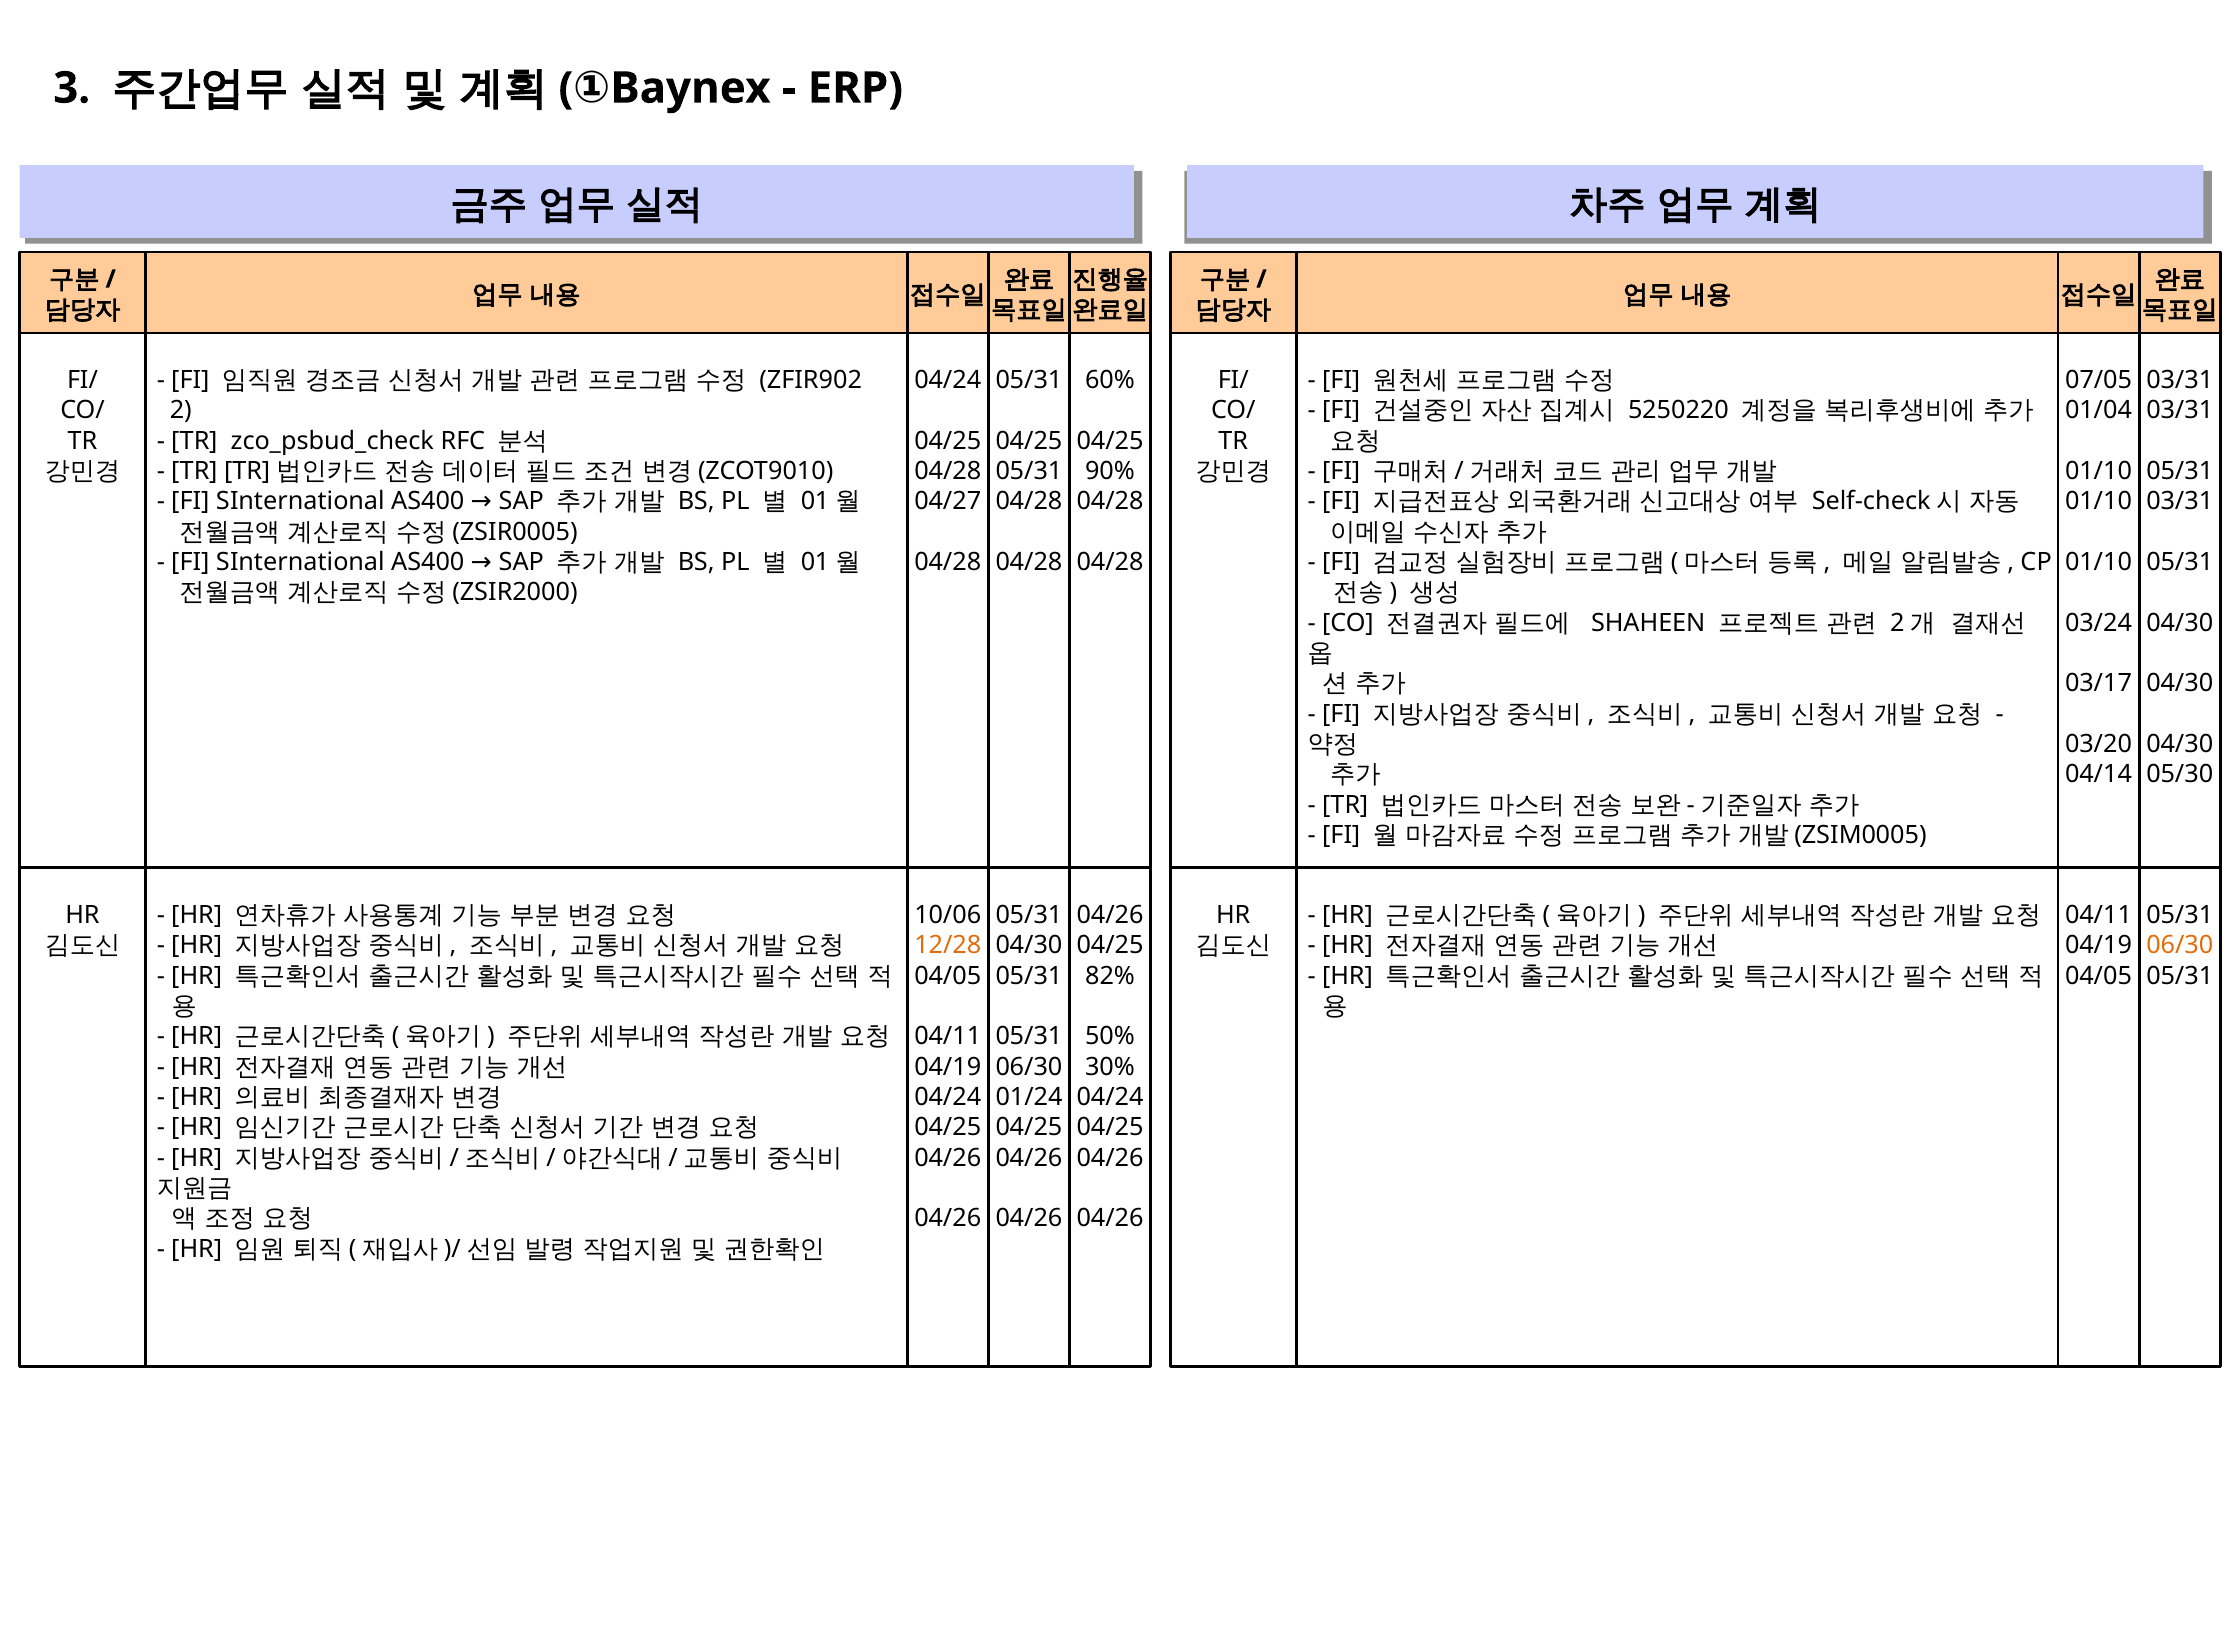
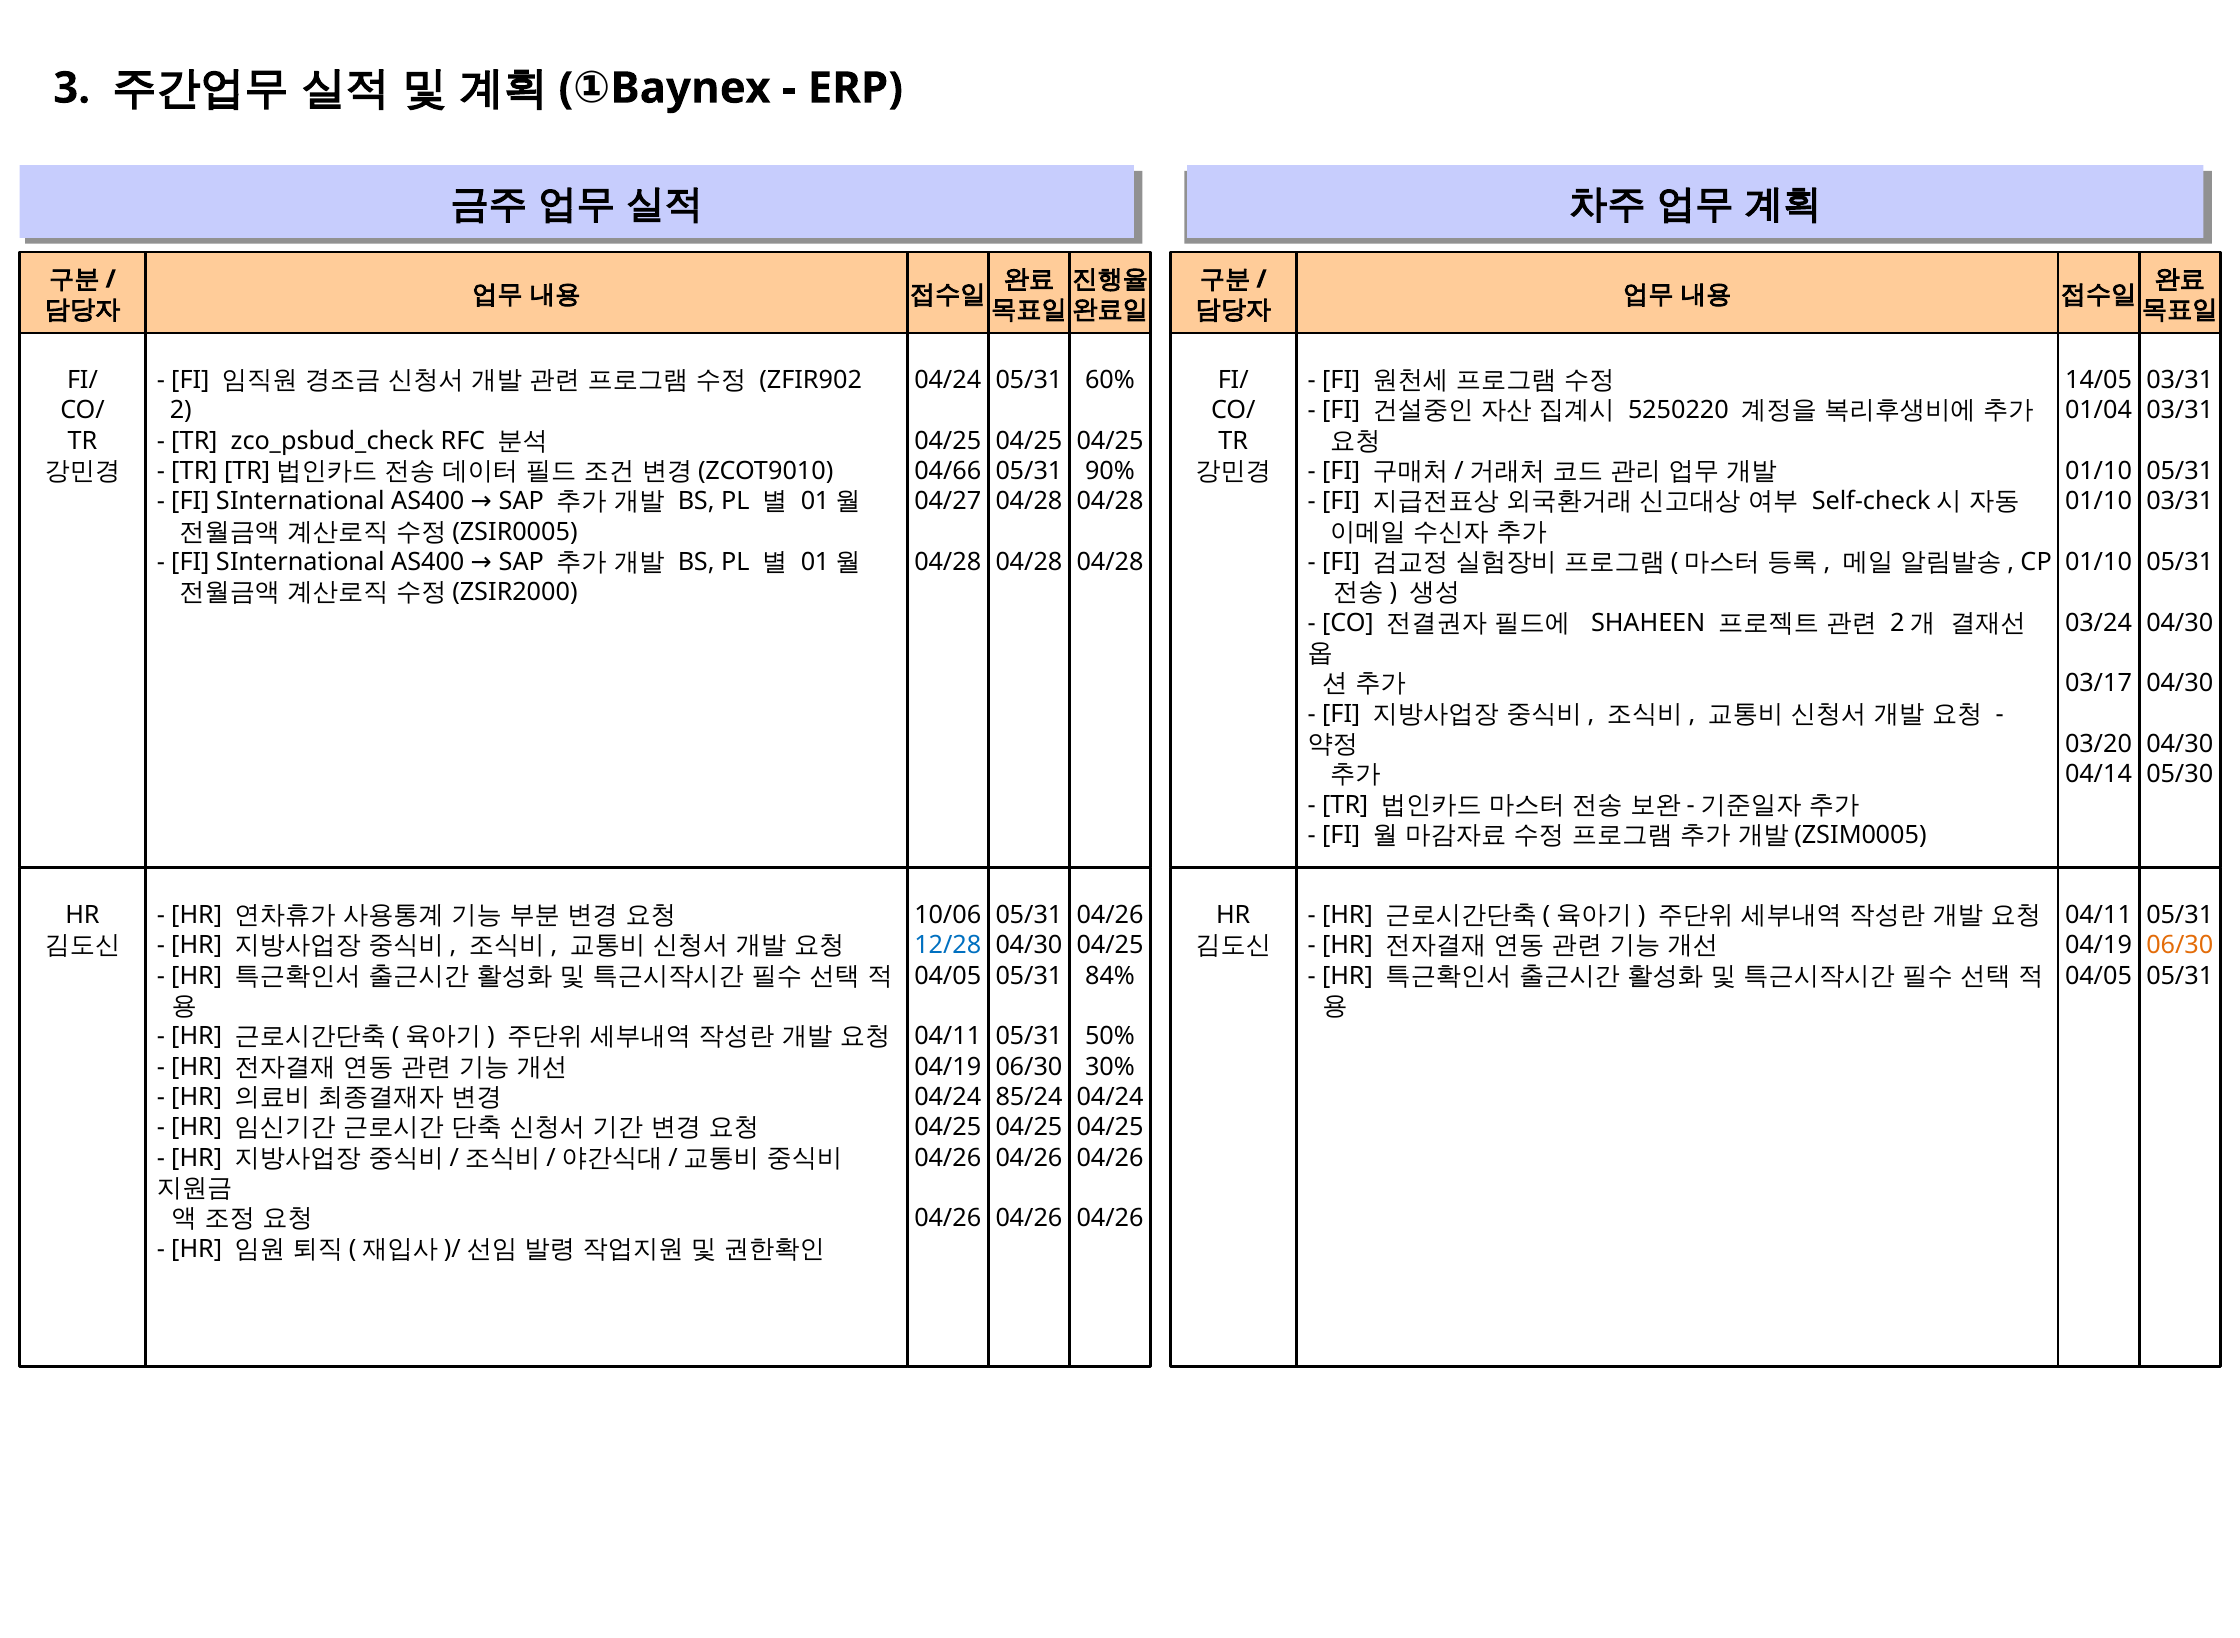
07/05: 07/05 -> 14/05 (2099, 380)
04/28: 04/28 -> 04/66 (948, 471)
12/28 colour: orange -> blue (948, 946)
82%: 82% -> 84% (1110, 976)
01/24: 01/24 -> 85/24 (1029, 1097)
